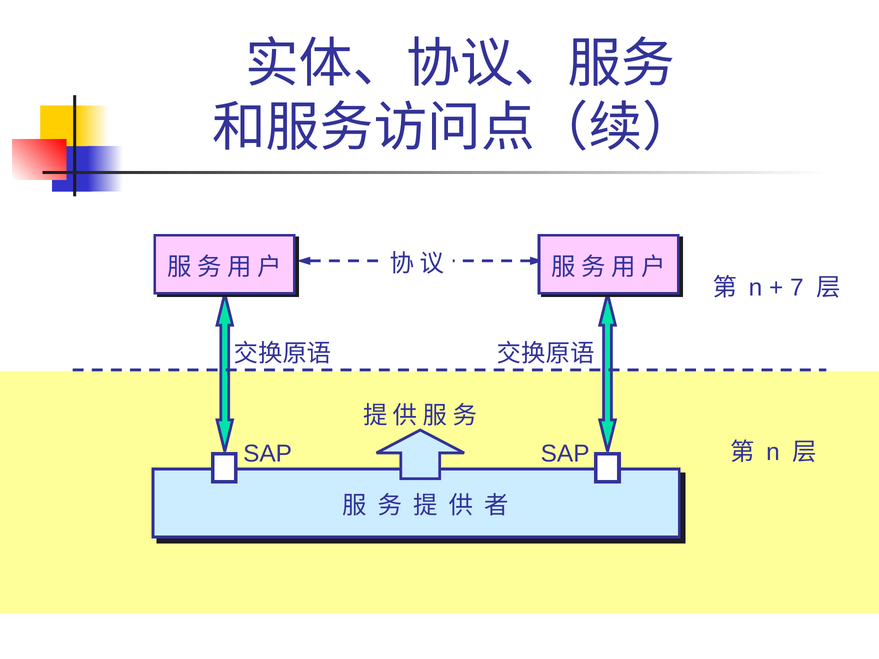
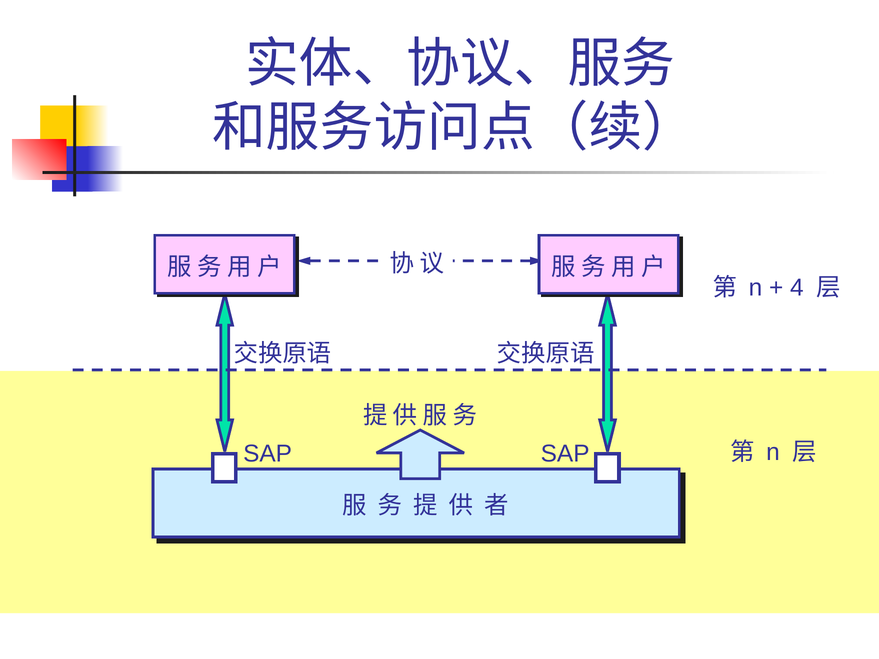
7: 7 -> 4 (797, 288)
